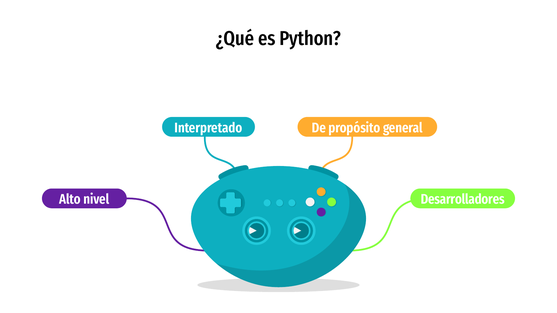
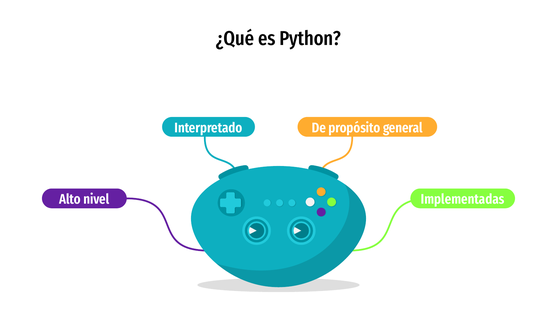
Desarrolladores: Desarrolladores -> Implementadas (463, 200)
